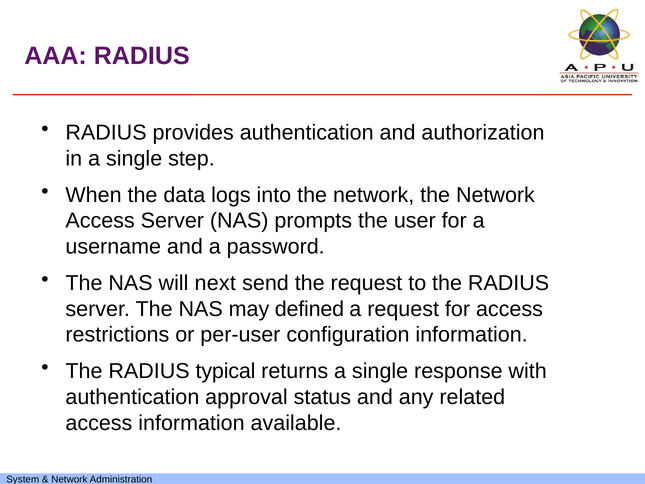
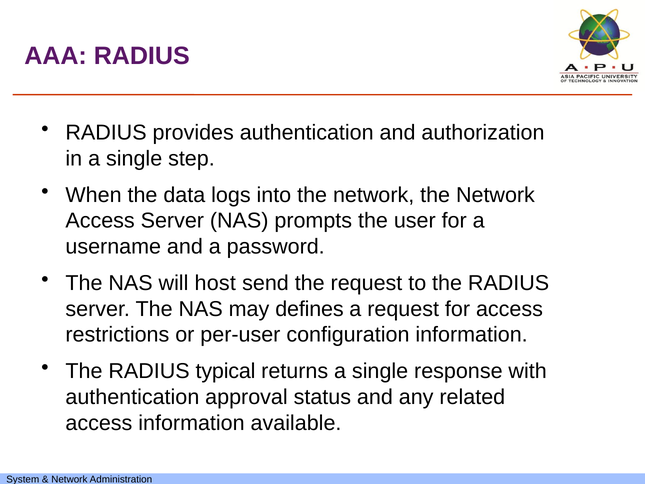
next: next -> host (215, 283)
defined: defined -> defines (309, 309)
